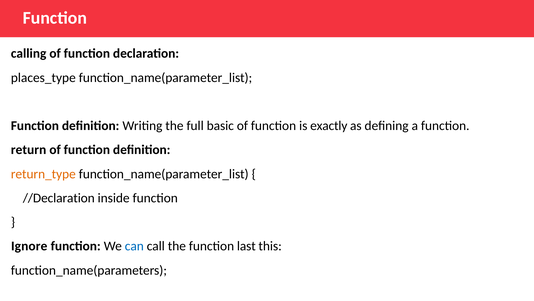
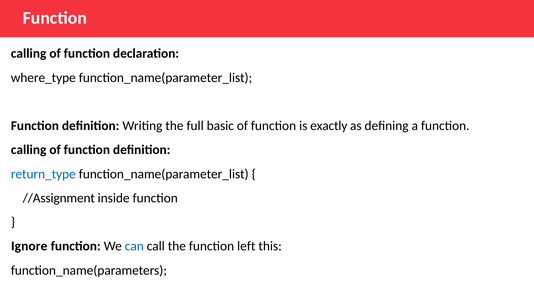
places_type: places_type -> where_type (43, 78)
return: return -> calling (29, 150)
return_type colour: orange -> blue (43, 174)
//Declaration: //Declaration -> //Assignment (59, 198)
last: last -> left (246, 246)
